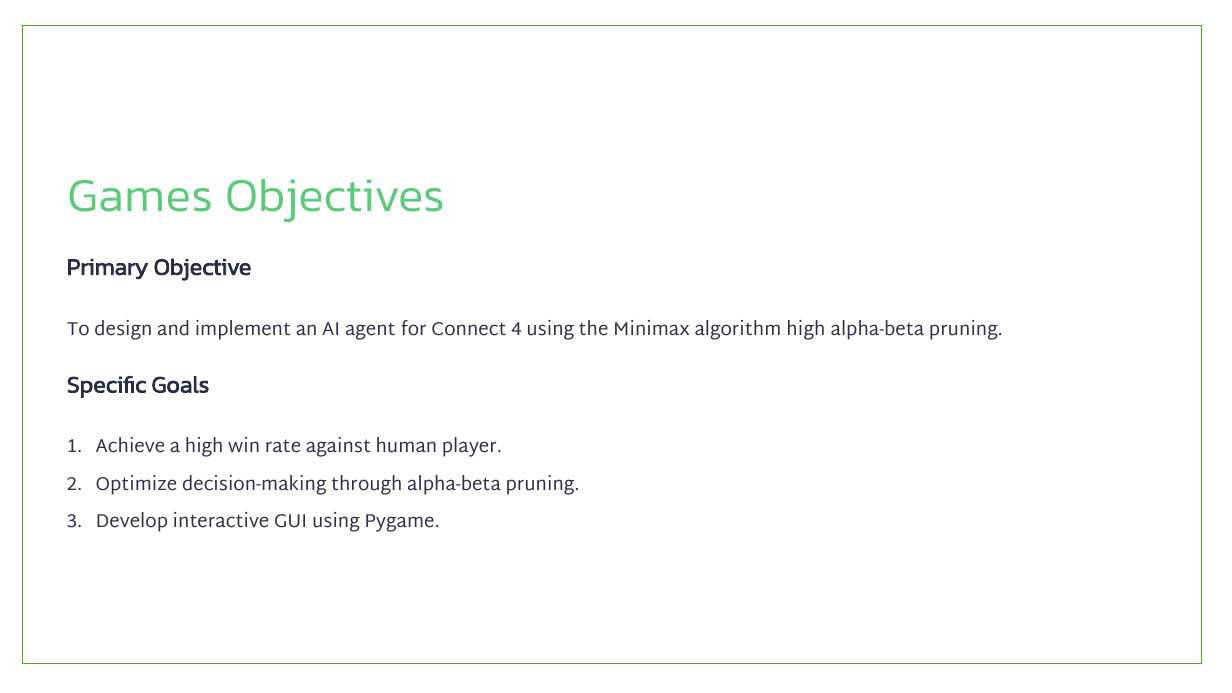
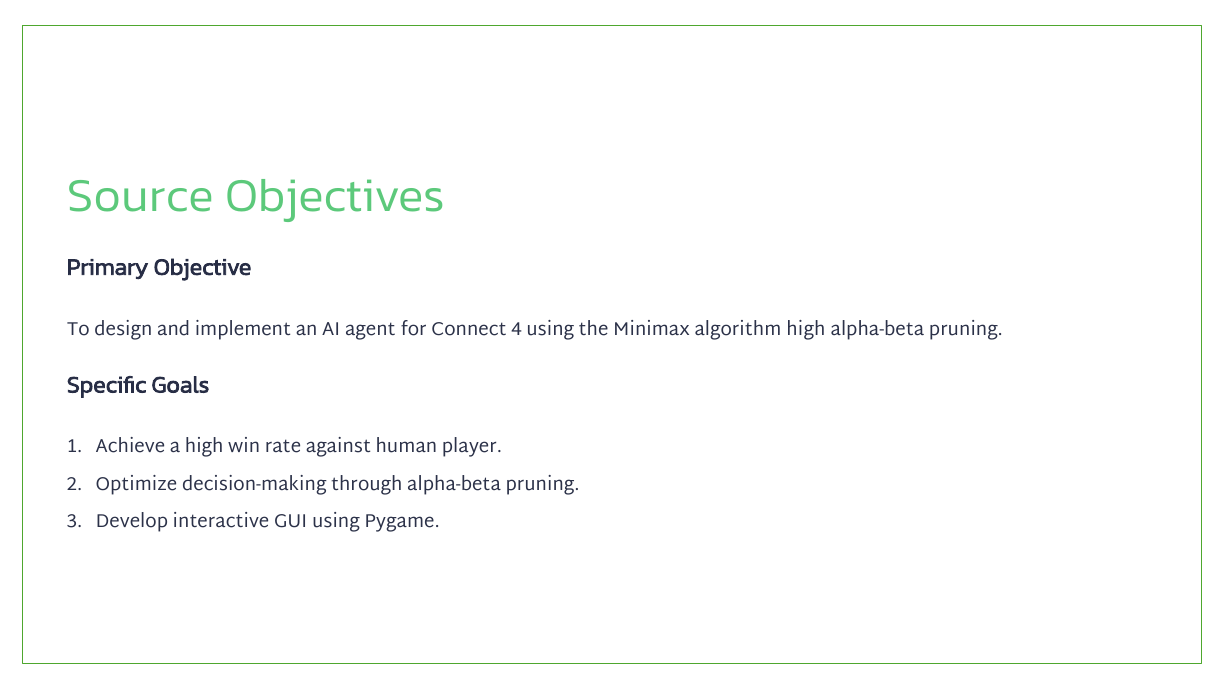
Games: Games -> Source (140, 196)
